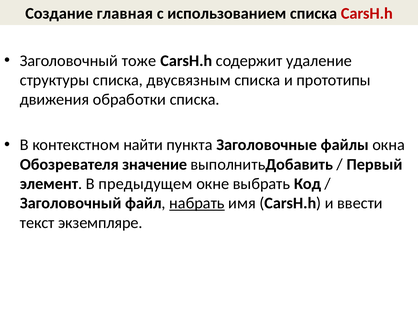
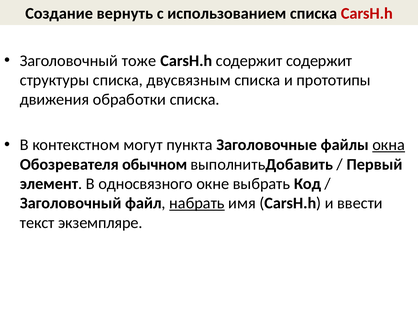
главная: главная -> вернуть (125, 14)
содержит удаление: удаление -> содержит (319, 61)
найти: найти -> могут (143, 145)
окна underline: none -> present (389, 145)
значение: значение -> обычном (155, 165)
предыдущем: предыдущем -> односвязного (146, 184)
